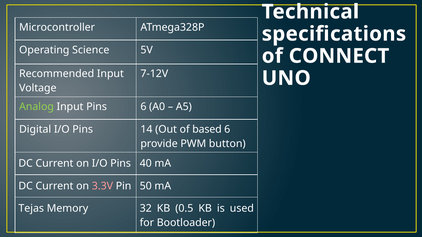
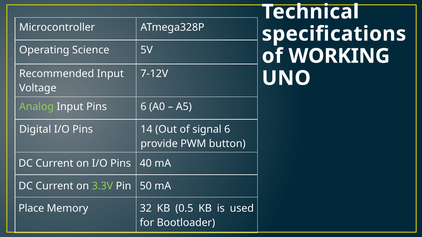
CONNECT: CONNECT -> WORKING (339, 56)
based: based -> signal (207, 129)
3.3V colour: pink -> light green (102, 186)
Tejas: Tejas -> Place (31, 209)
